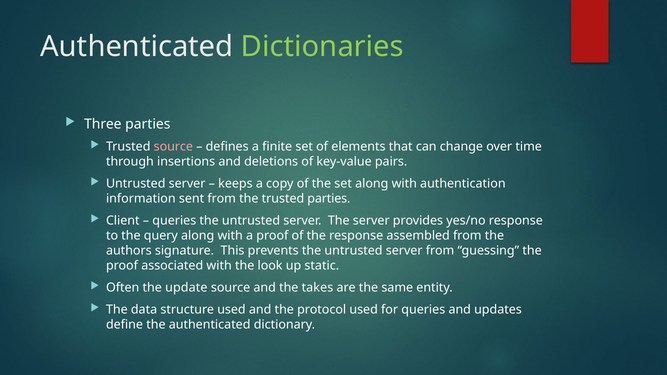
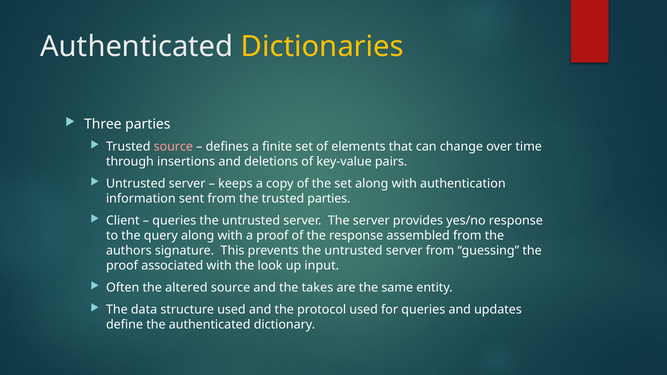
Dictionaries colour: light green -> yellow (322, 47)
static: static -> input (322, 266)
update: update -> altered (186, 288)
